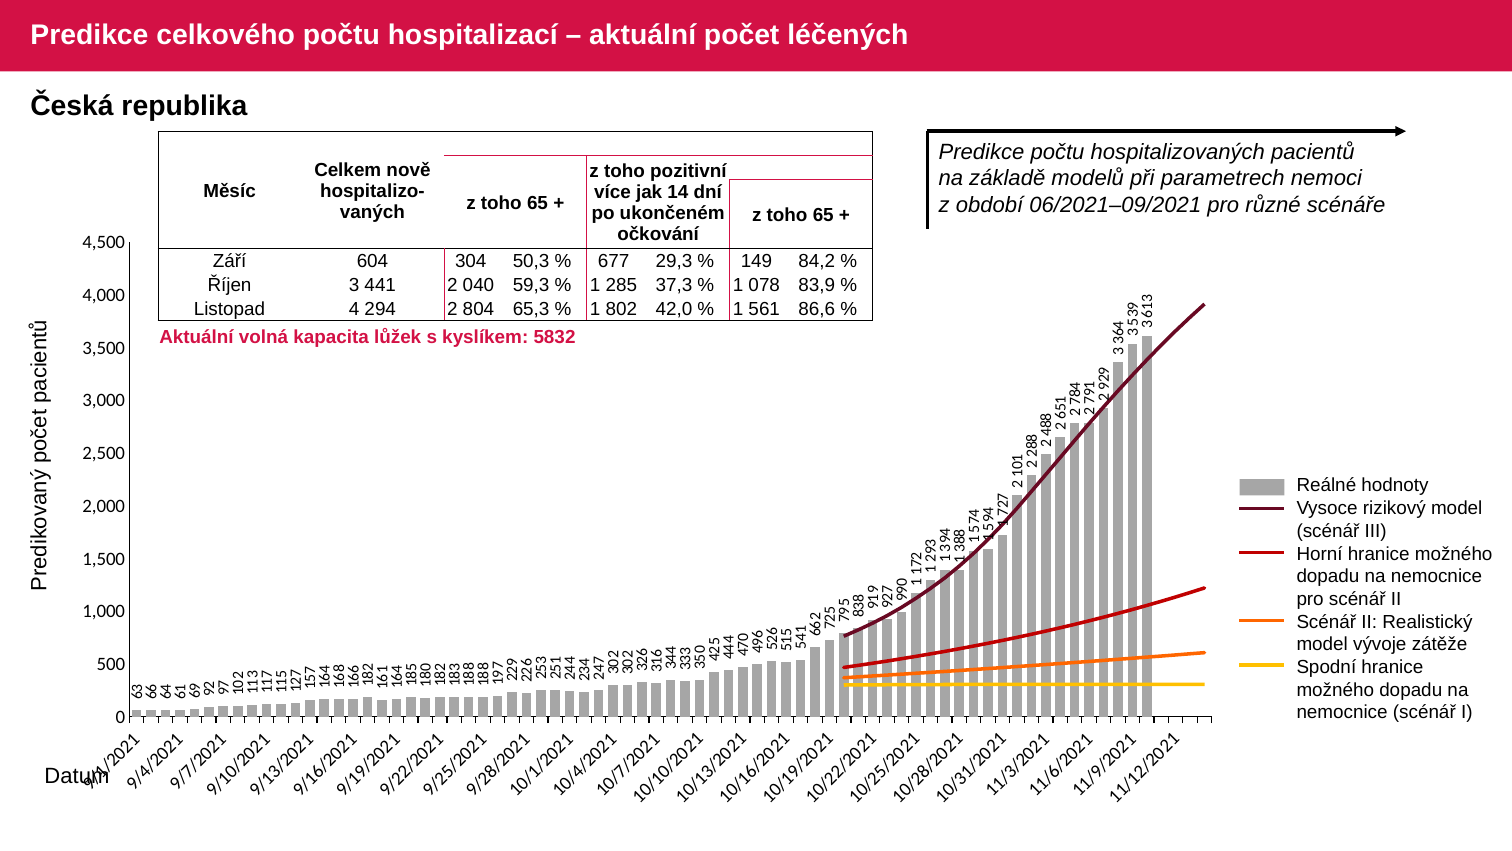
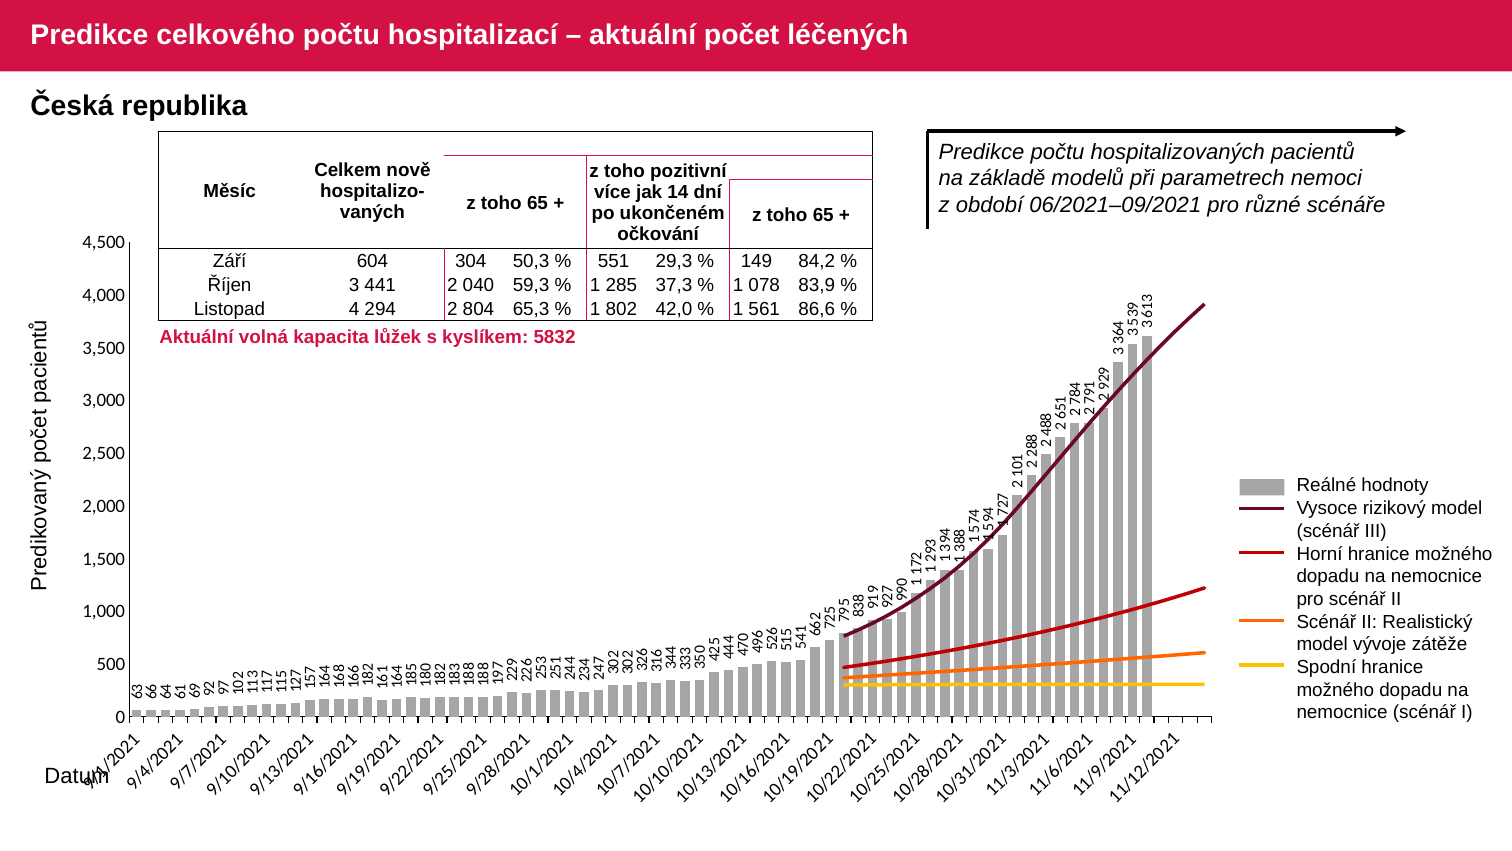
677: 677 -> 551 (614, 261)
